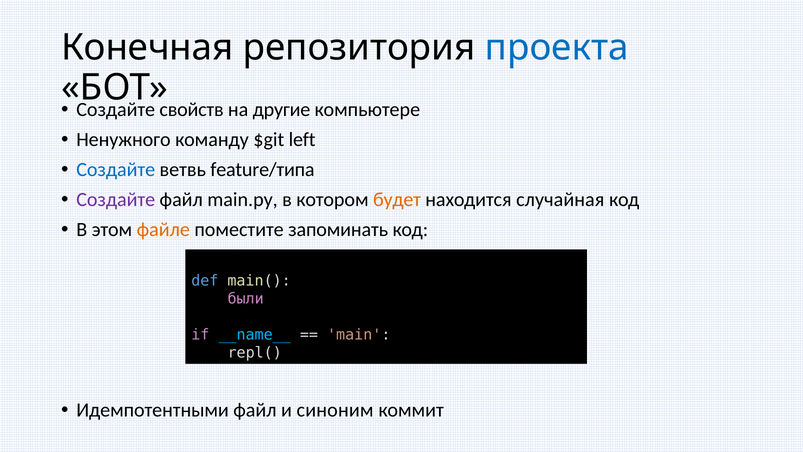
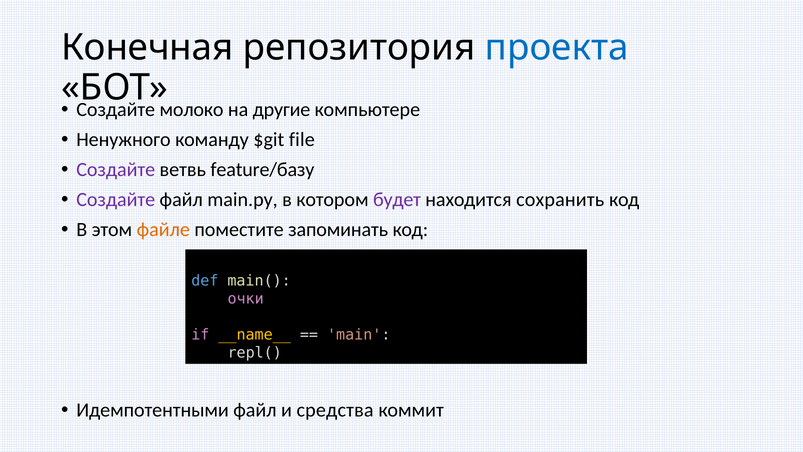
свойств: свойств -> молоко (192, 109)
left: left -> file (302, 139)
Создайте colour: blue -> purple (116, 170)
feature/типа: feature/типа -> feature/базу (262, 170)
будет colour: orange -> purple (397, 200)
случайная: случайная -> сохранить (560, 200)
были: были -> очки (246, 298)
__name__ colour: light blue -> yellow (255, 335)
синоним: синоним -> средства (335, 410)
